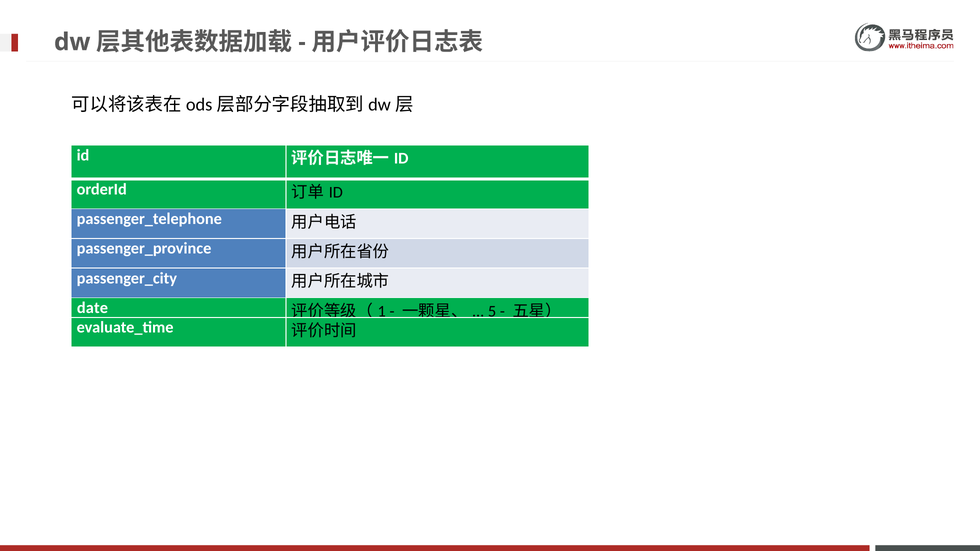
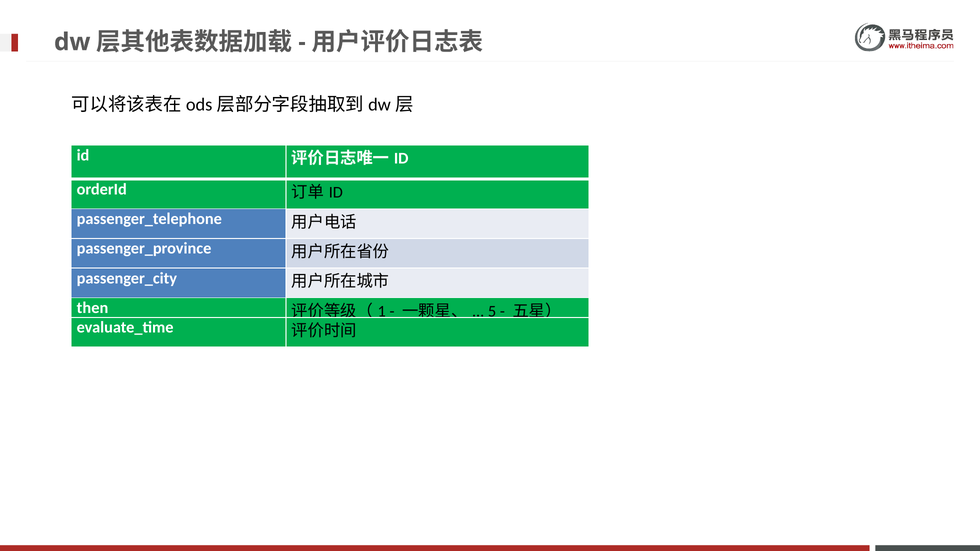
date: date -> then (93, 308)
